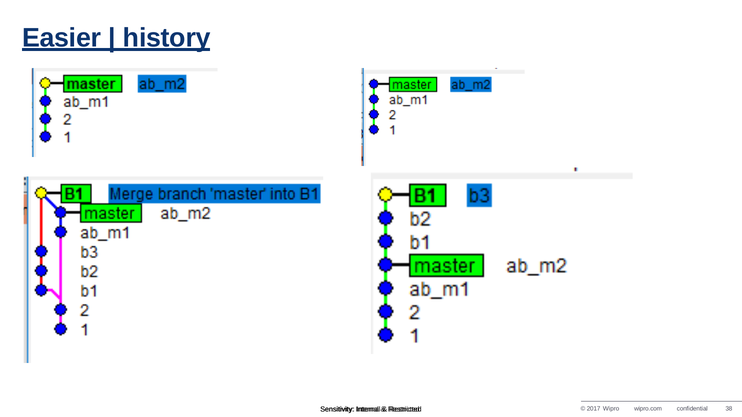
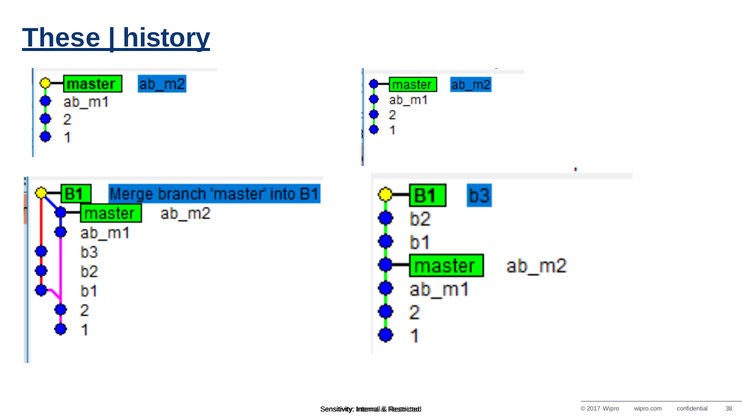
Easier: Easier -> These (61, 38)
